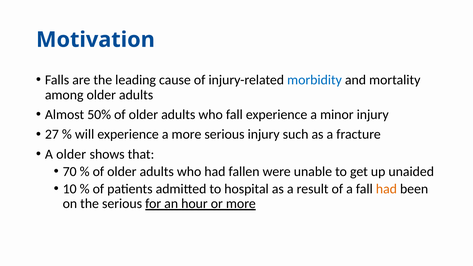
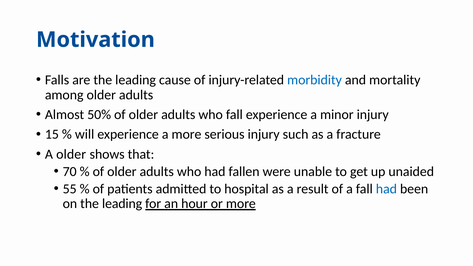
27: 27 -> 15 (52, 134)
10: 10 -> 55 (70, 189)
had colour: orange -> blue (386, 189)
on the serious: serious -> leading (122, 204)
